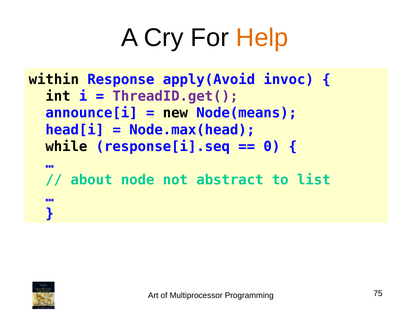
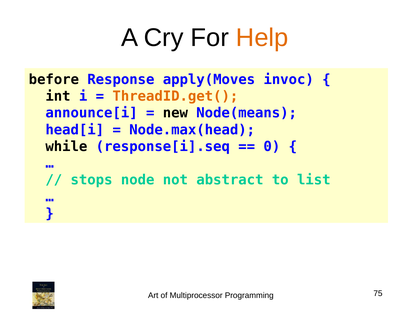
within: within -> before (54, 79)
apply(Avoid: apply(Avoid -> apply(Moves (209, 79)
ThreadID.get( colour: purple -> orange (175, 96)
about: about -> stops (92, 180)
